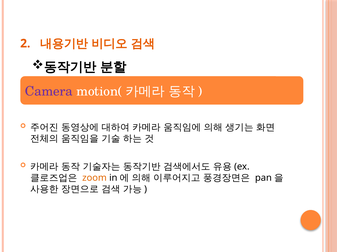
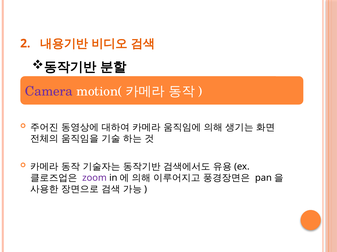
zoom colour: orange -> purple (94, 178)
